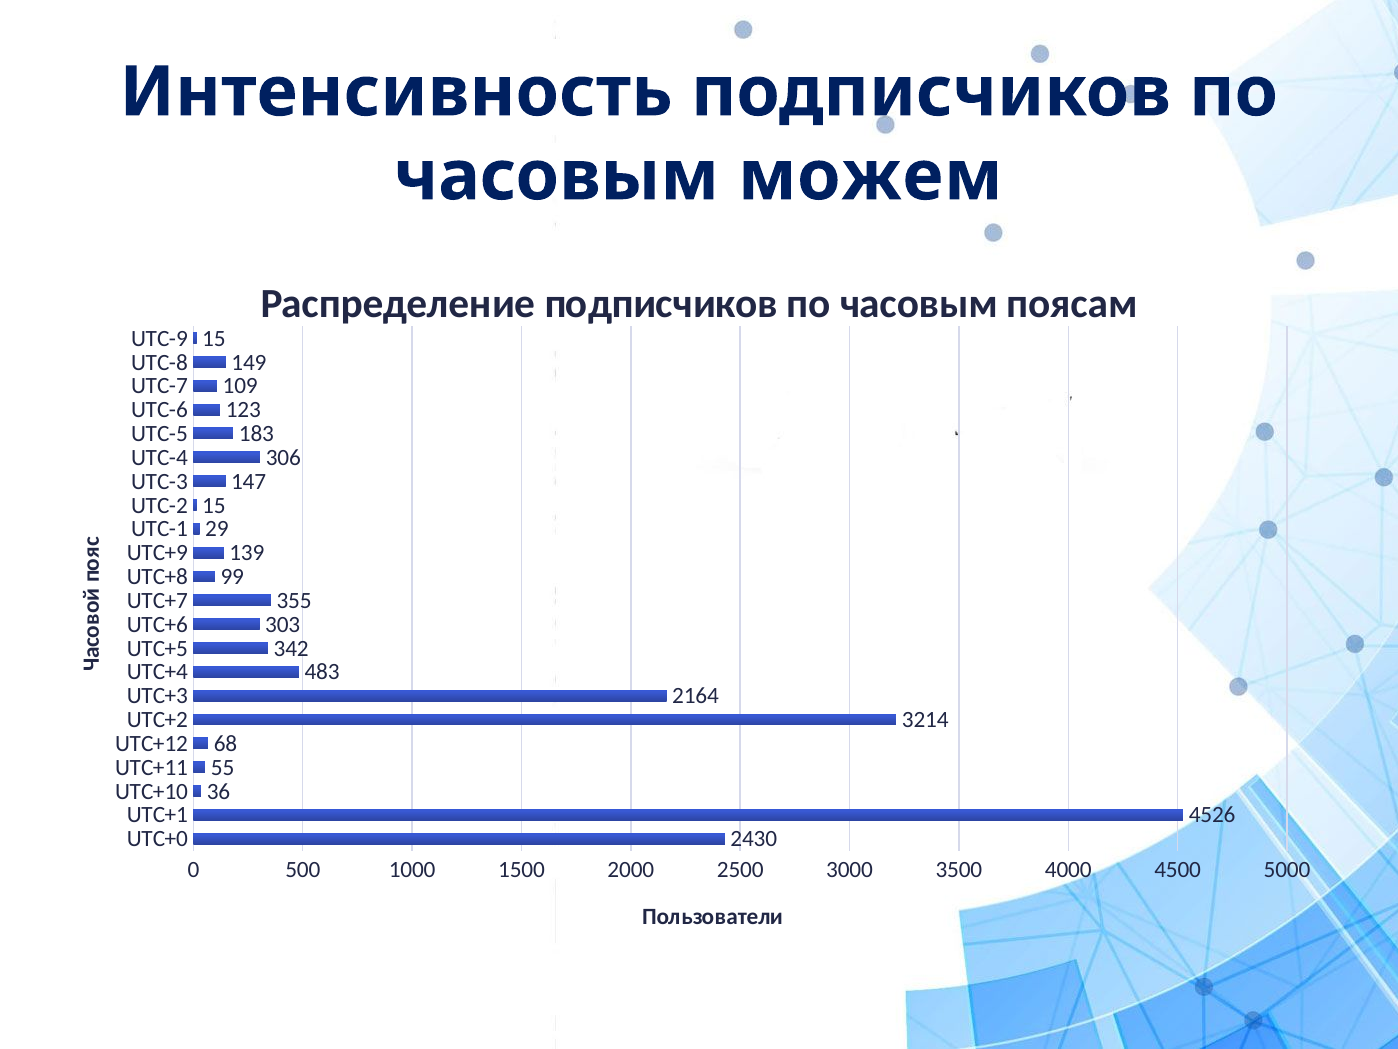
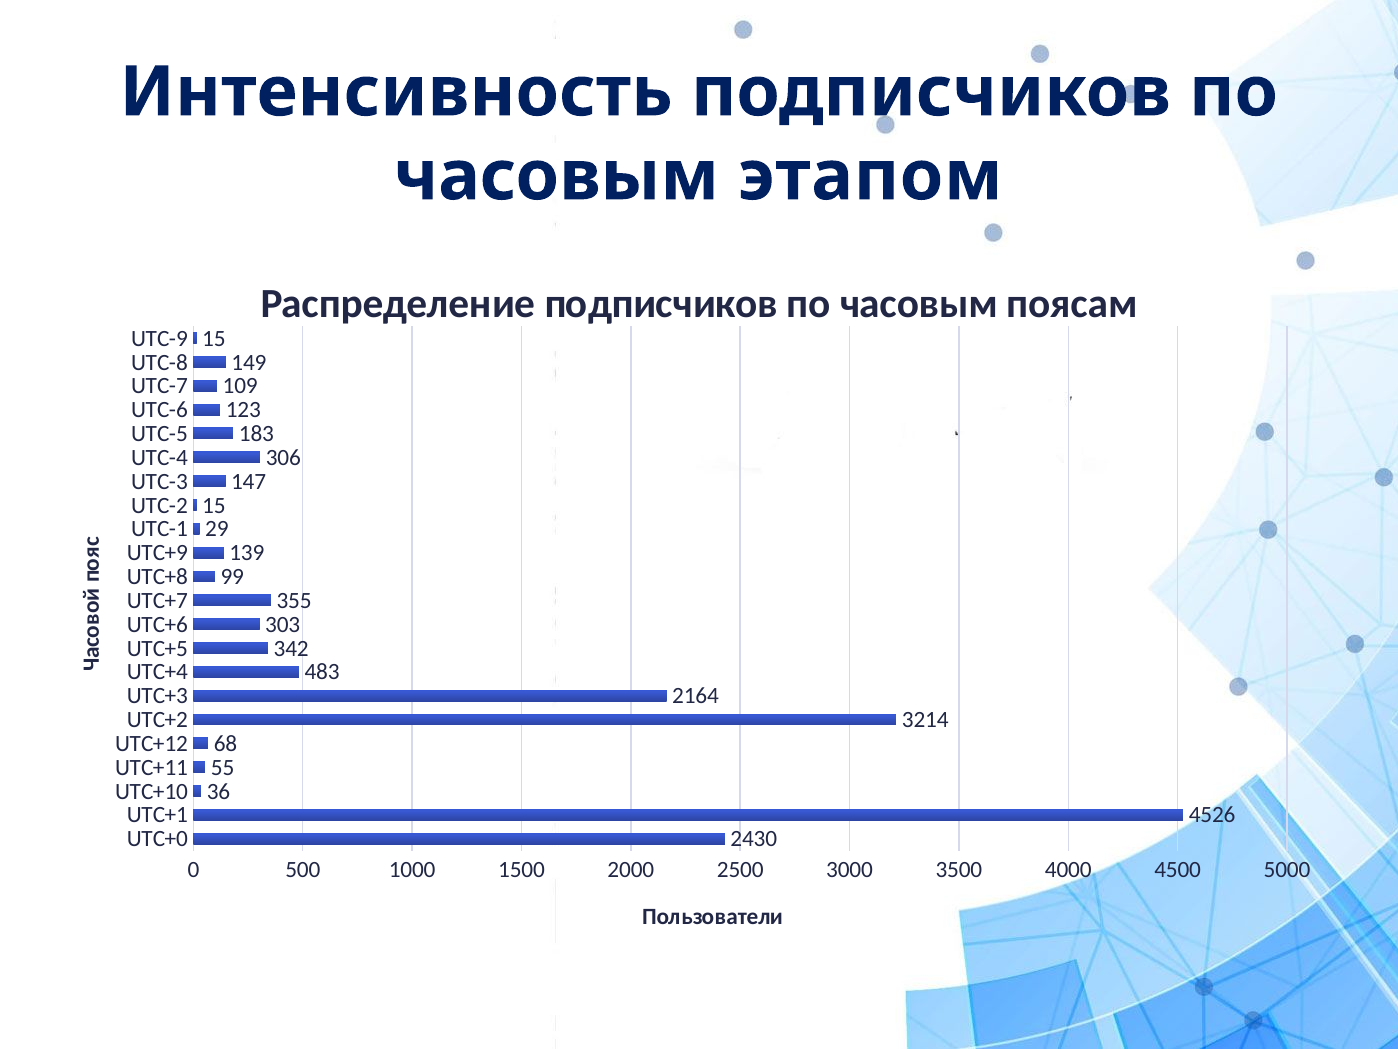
можем: можем -> этапом (870, 176)
